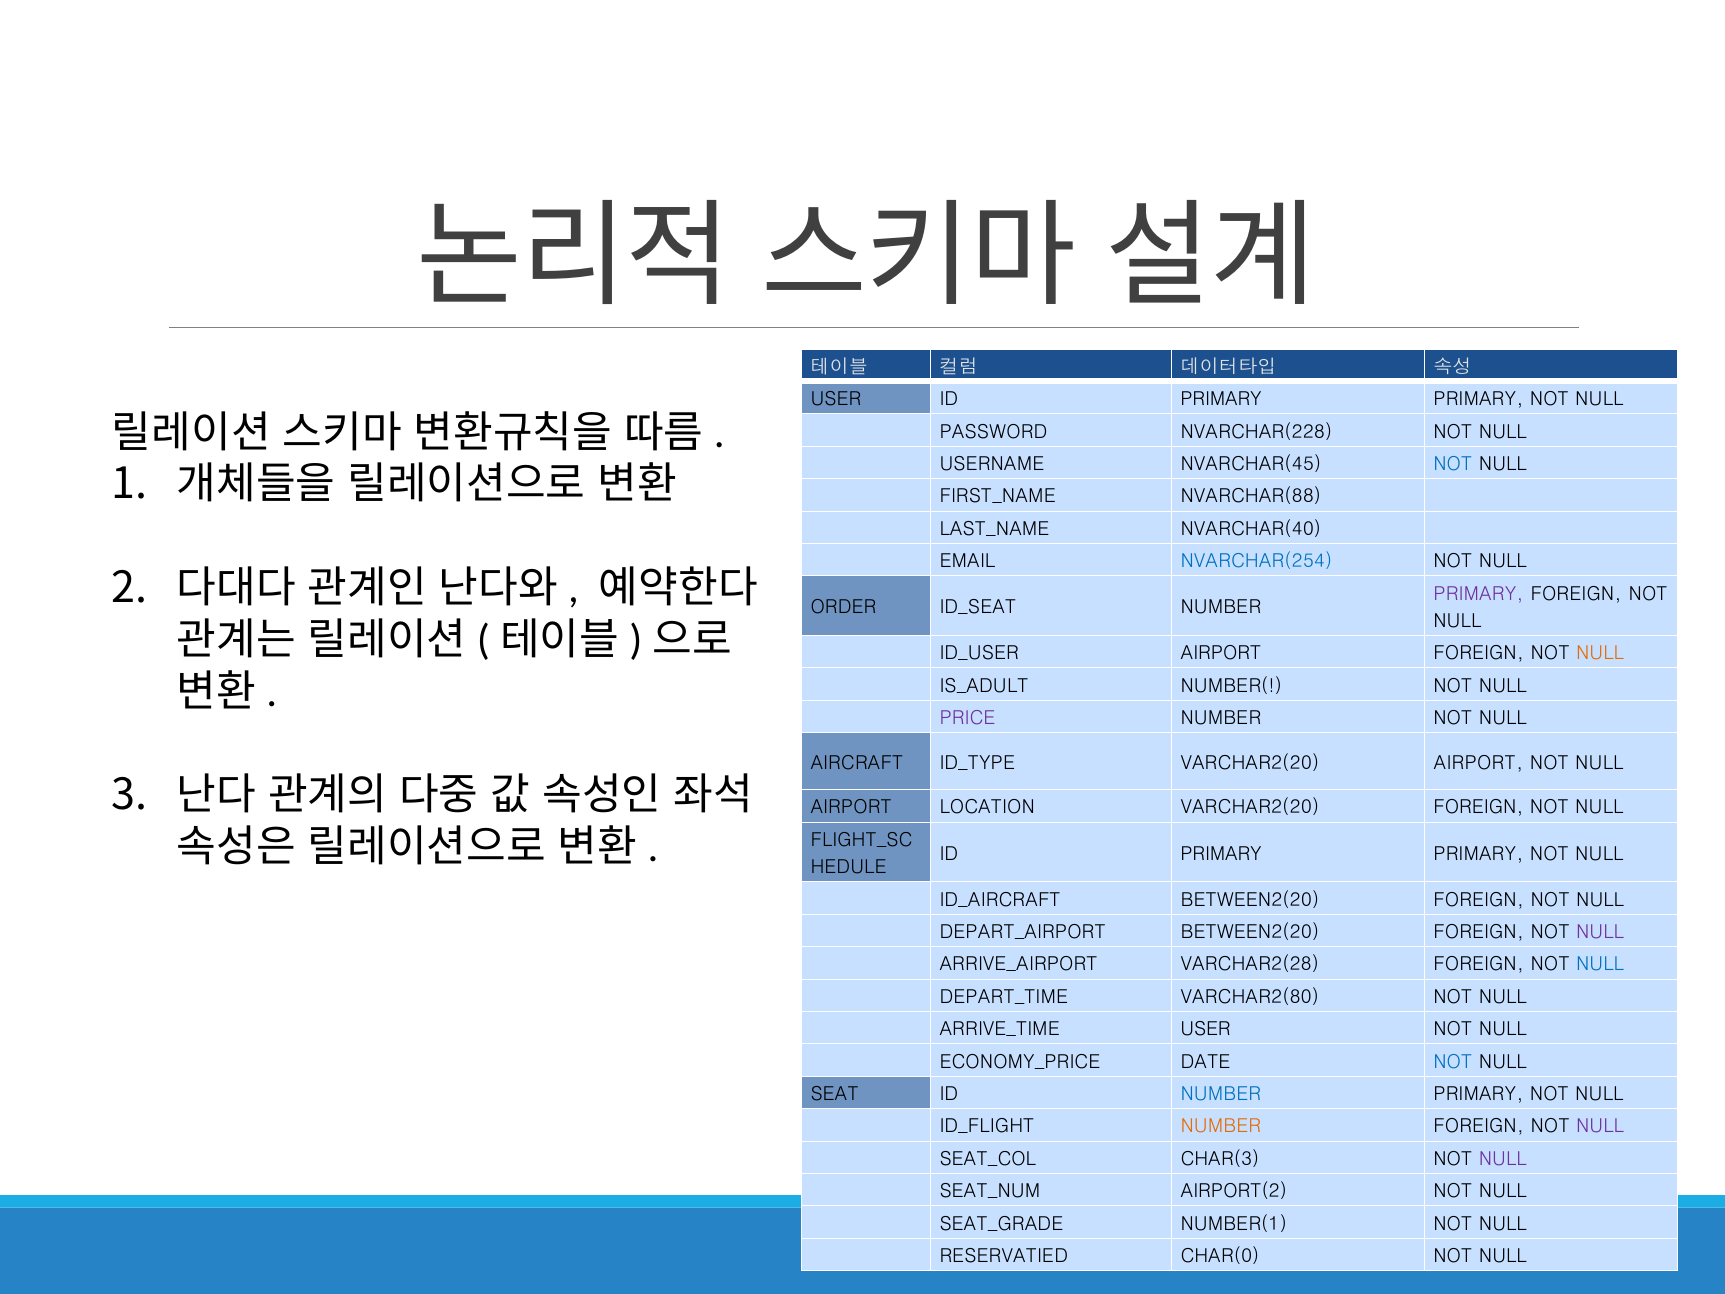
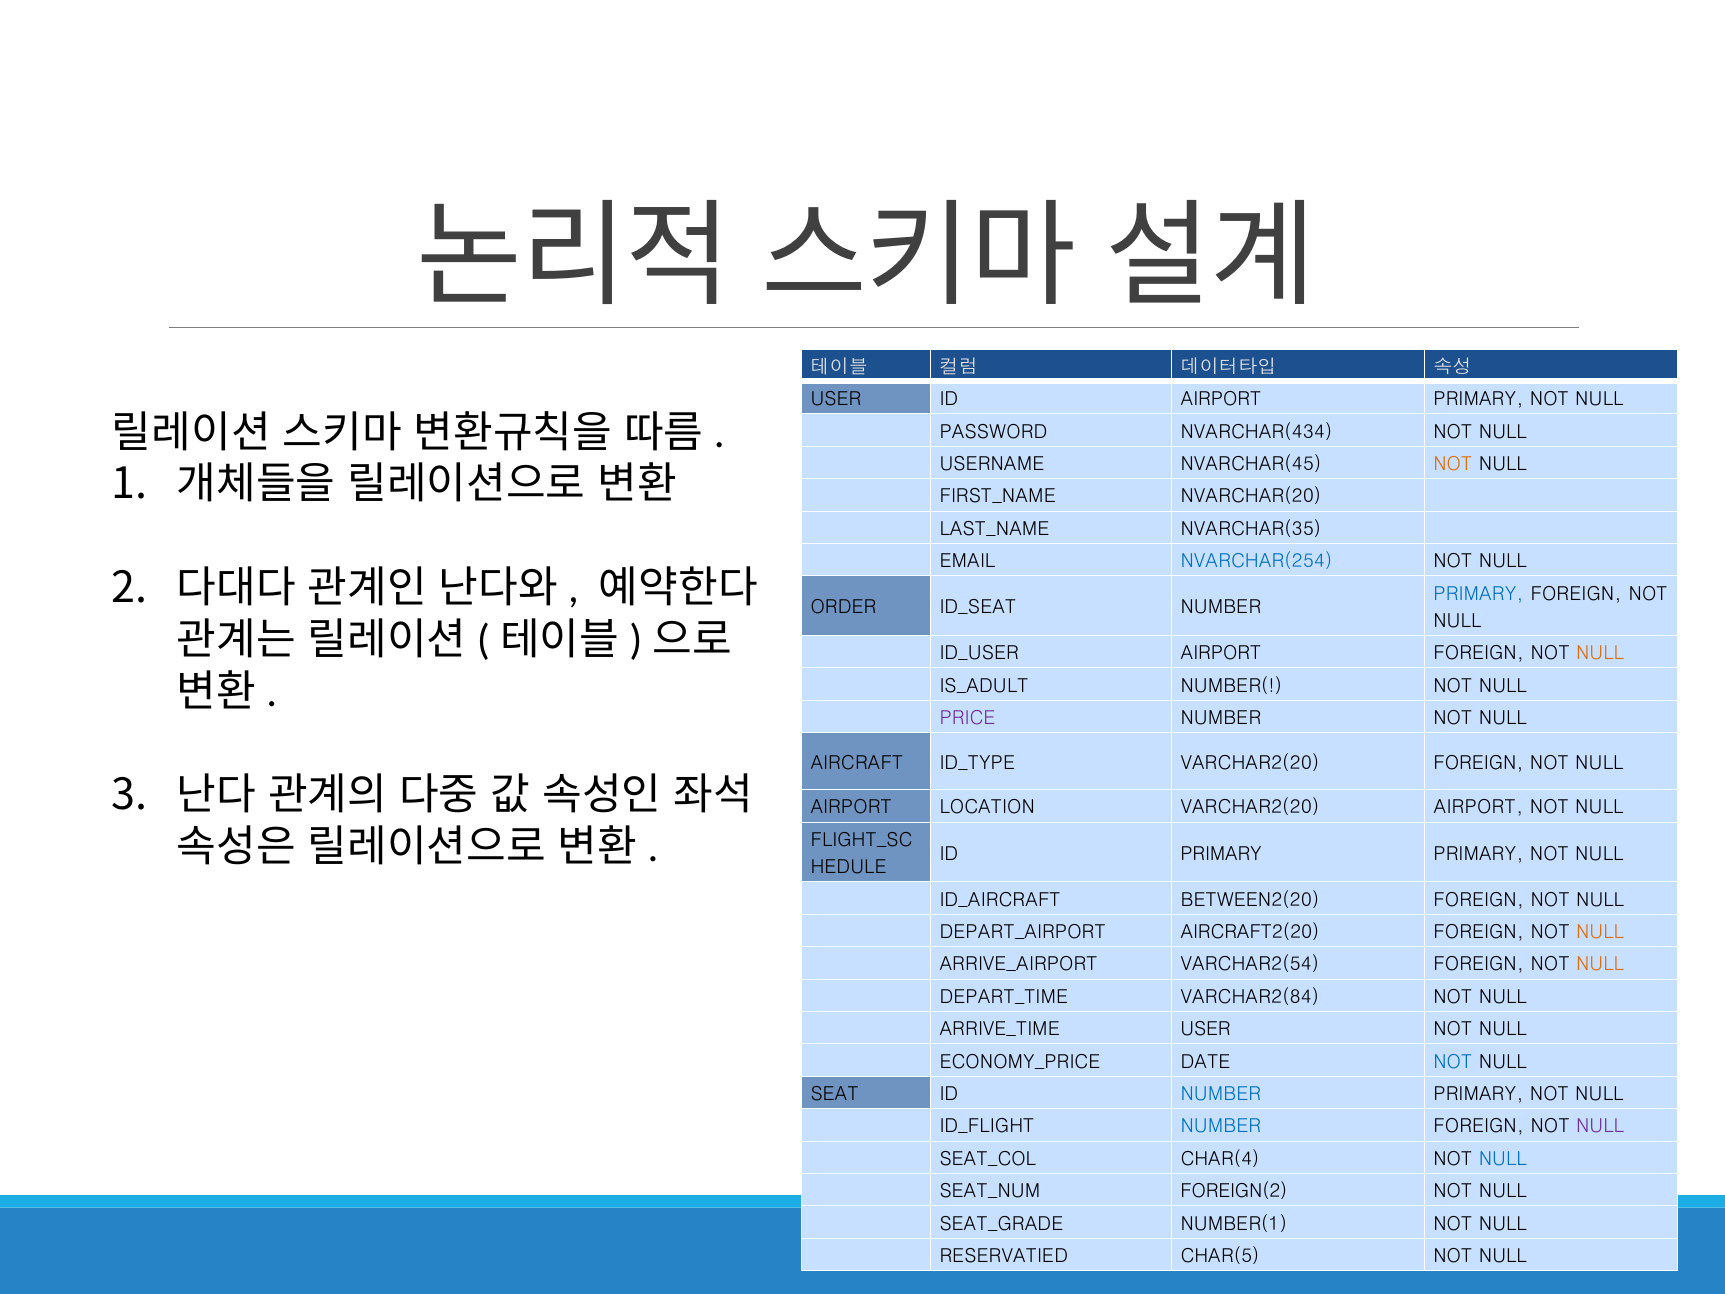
USER ID PRIMARY: PRIMARY -> AIRPORT (1221, 399)
NVARCHAR(228: NVARCHAR(228 -> NVARCHAR(434 (1256, 432)
NOT colour: blue -> orange (1453, 464)
NVARCHAR(88: NVARCHAR(88 -> NVARCHAR(20 (1251, 496)
NVARCHAR(40: NVARCHAR(40 -> NVARCHAR(35 (1251, 529)
PRIMARY colour: purple -> blue (1478, 594)
VARCHAR2(20 AIRPORT: AIRPORT -> FOREIGN (1479, 763)
VARCHAR2(20 FOREIGN: FOREIGN -> AIRPORT (1478, 807)
BETWEEN2(20: BETWEEN2(20 -> AIRCRAFT2(20 (1250, 932)
NULL colour: purple -> orange (1600, 932)
VARCHAR2(28: VARCHAR2(28 -> VARCHAR2(54 (1250, 964)
NULL colour: blue -> orange (1600, 964)
VARCHAR2(80: VARCHAR2(80 -> VARCHAR2(84 (1250, 997)
NUMBER colour: orange -> blue (1221, 1126)
CHAR(3: CHAR(3 -> CHAR(4 (1220, 1159)
NULL colour: purple -> blue (1503, 1159)
AIRPORT(2: AIRPORT(2 -> FOREIGN(2 (1234, 1191)
CHAR(0: CHAR(0 -> CHAR(5 (1220, 1256)
